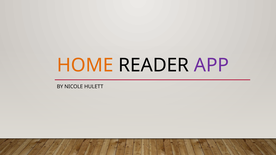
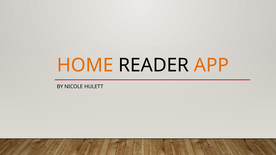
APP colour: purple -> orange (211, 65)
